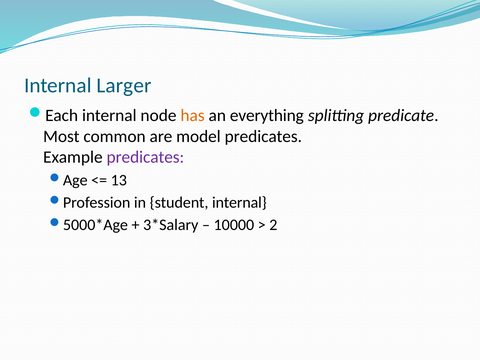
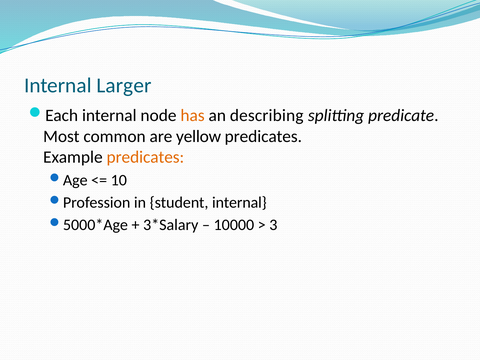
everything: everything -> describing (267, 116)
model: model -> yellow (199, 136)
predicates colour: purple -> orange (145, 157)
13: 13 -> 10 (119, 180)
2: 2 -> 3 (273, 225)
